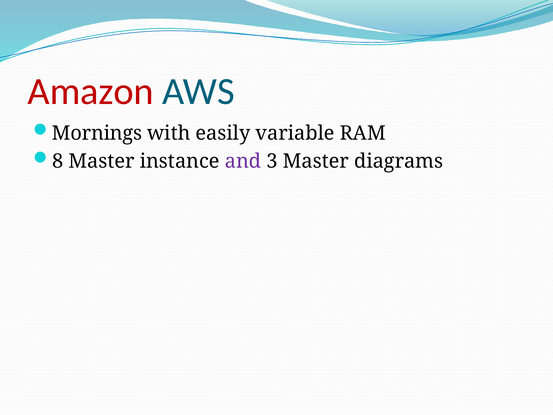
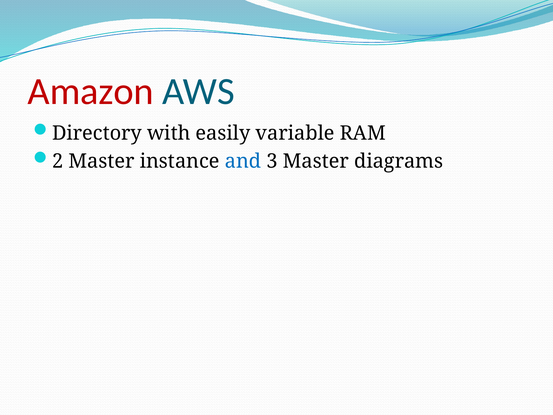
Mornings: Mornings -> Directory (97, 133)
8: 8 -> 2 (58, 161)
and colour: purple -> blue (243, 161)
